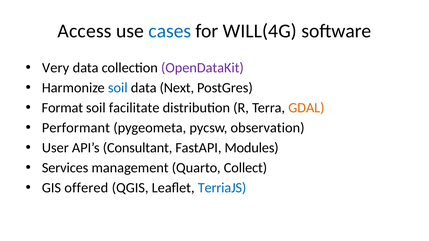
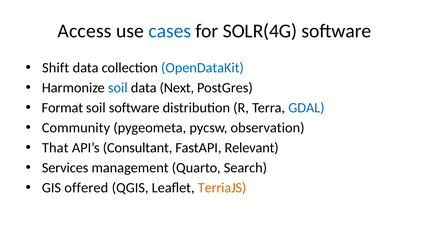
WILL(4G: WILL(4G -> SOLR(4G (260, 31)
Very: Very -> Shift (56, 68)
OpenDataKit colour: purple -> blue (202, 68)
soil facilitate: facilitate -> software (134, 108)
GDAL colour: orange -> blue (306, 108)
Performant: Performant -> Community (76, 128)
User: User -> That (55, 148)
Modules: Modules -> Relevant (252, 148)
Collect: Collect -> Search (245, 168)
TerriaJS colour: blue -> orange (222, 188)
